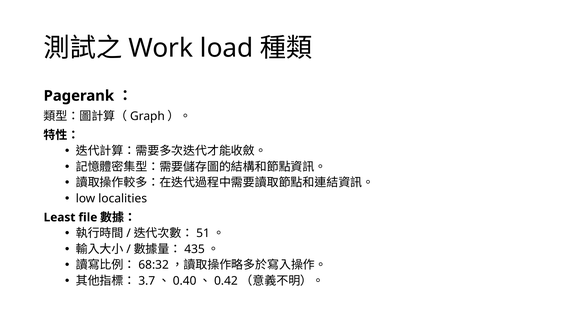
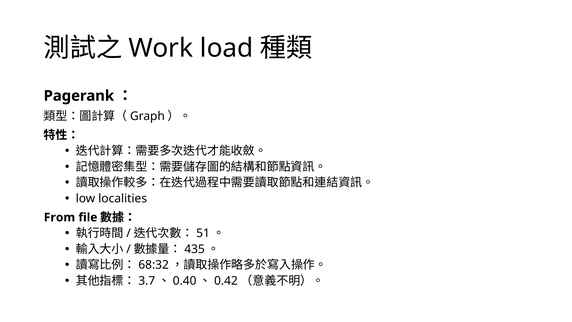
Least: Least -> From (59, 217)
